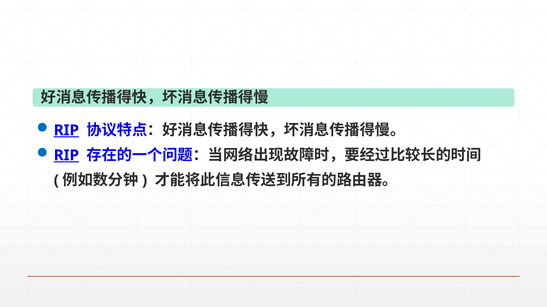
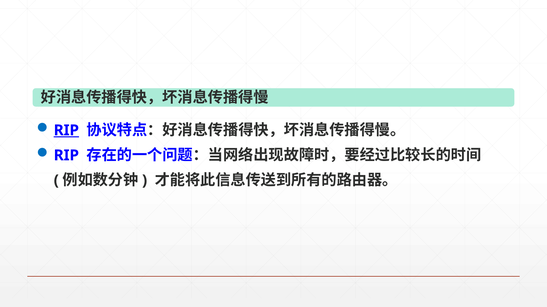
RIP underline: present -> none (66, 156)
